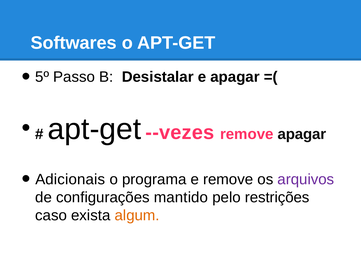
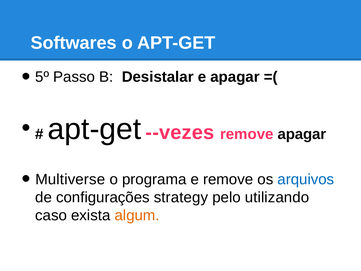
Adicionais: Adicionais -> Multiverse (70, 179)
arquivos colour: purple -> blue (306, 179)
mantido: mantido -> strategy (181, 197)
restrições: restrições -> utilizando (277, 197)
